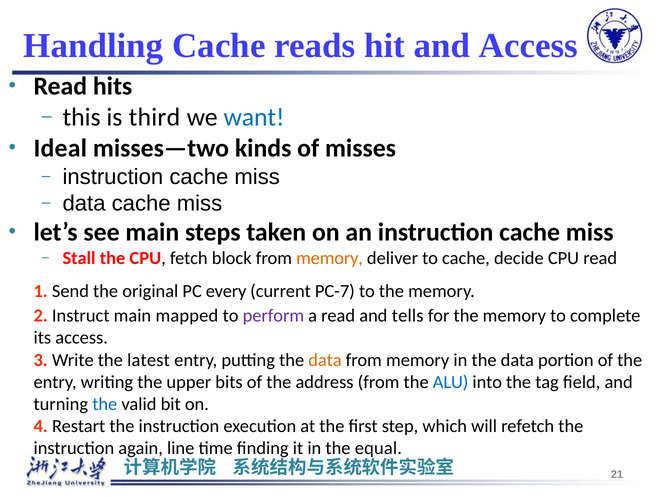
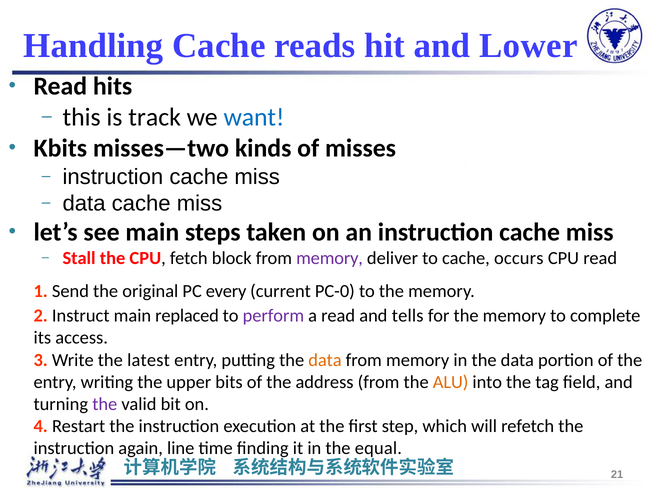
and Access: Access -> Lower (528, 45)
third: third -> track (155, 117)
Ideal: Ideal -> Kbits (60, 148)
memory colour: orange -> purple (330, 258)
decide: decide -> occurs (519, 258)
PC-7: PC-7 -> PC-0 (335, 292)
mapped: mapped -> replaced (187, 316)
ALU colour: blue -> orange (451, 382)
the colour: blue -> purple (105, 404)
